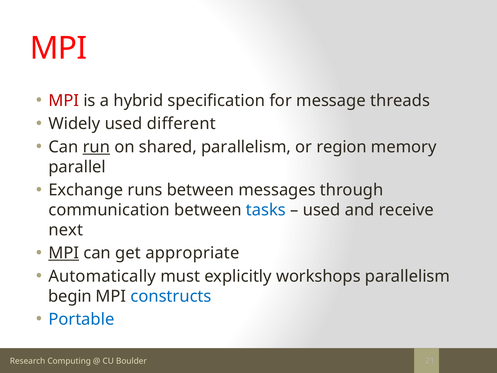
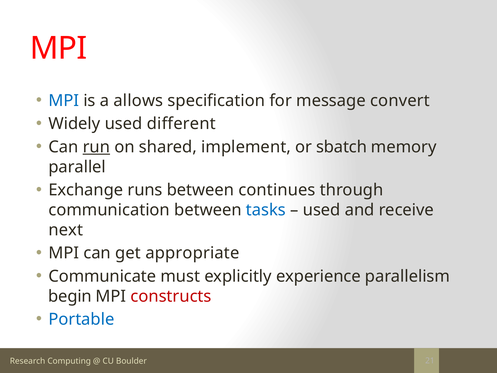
MPI colour: red -> blue (64, 101)
hybrid: hybrid -> allows (138, 101)
threads: threads -> convert (400, 101)
shared parallelism: parallelism -> implement (246, 147)
region: region -> sbatch (342, 147)
messages: messages -> continues (277, 190)
MPI underline: present -> none (64, 253)
Automatically: Automatically -> Communicate (102, 276)
workshops: workshops -> experience (318, 276)
constructs colour: blue -> red (171, 296)
